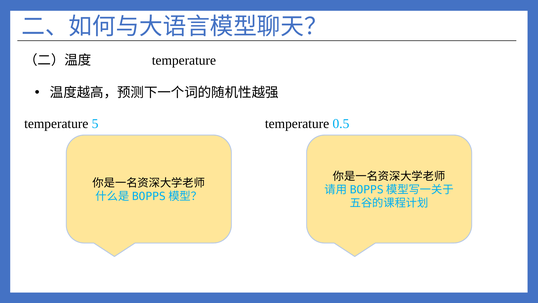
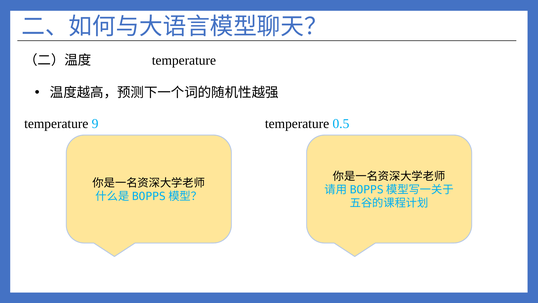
5: 5 -> 9 (95, 124)
